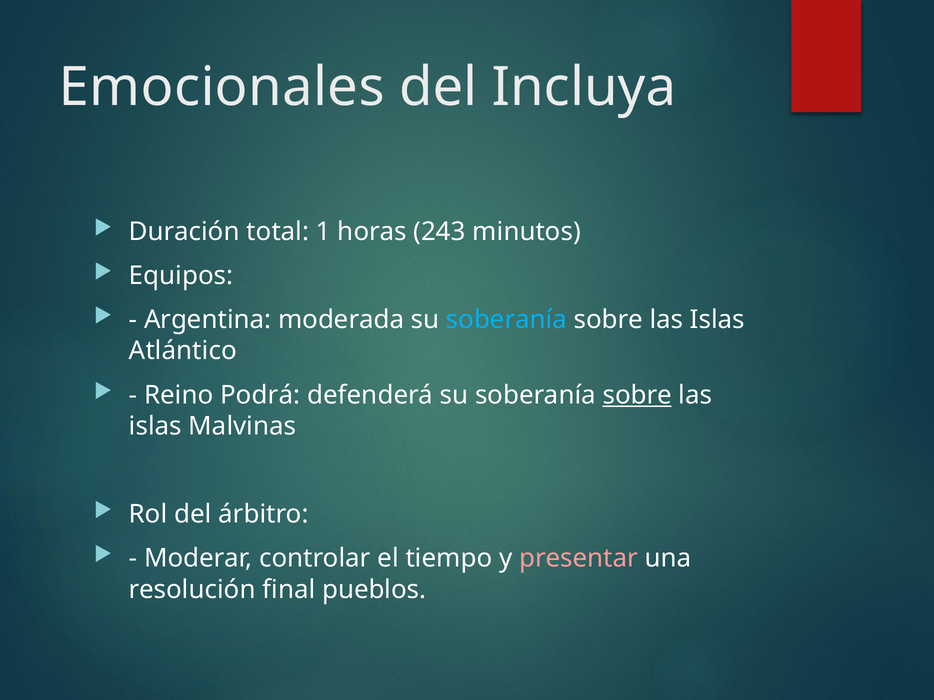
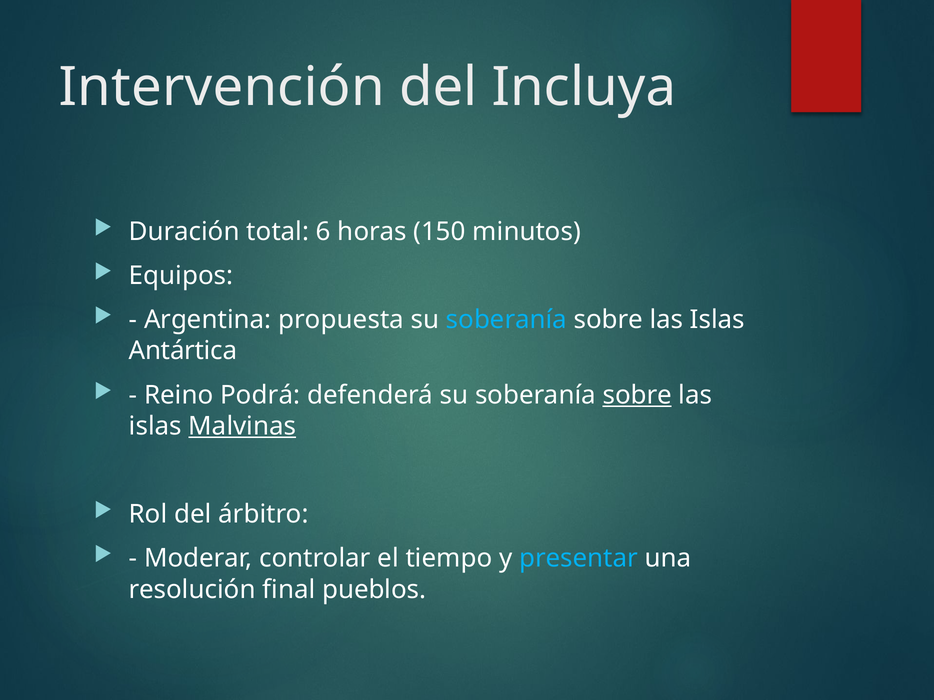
Emocionales: Emocionales -> Intervención (222, 87)
1: 1 -> 6 (323, 232)
243: 243 -> 150 (439, 232)
moderada: moderada -> propuesta (341, 320)
Atlántico: Atlántico -> Antártica (183, 351)
Malvinas underline: none -> present (242, 426)
presentar colour: pink -> light blue (578, 559)
